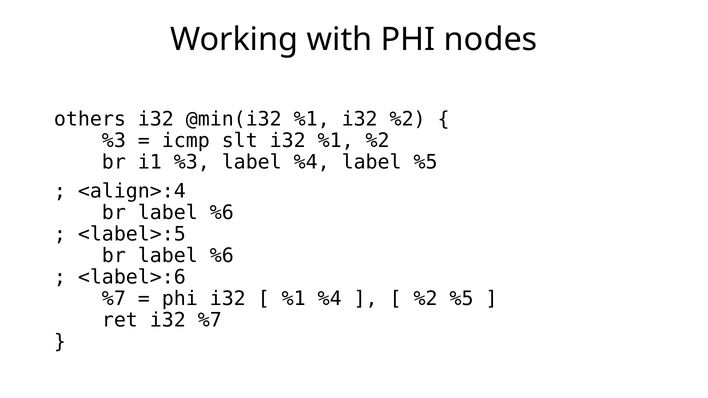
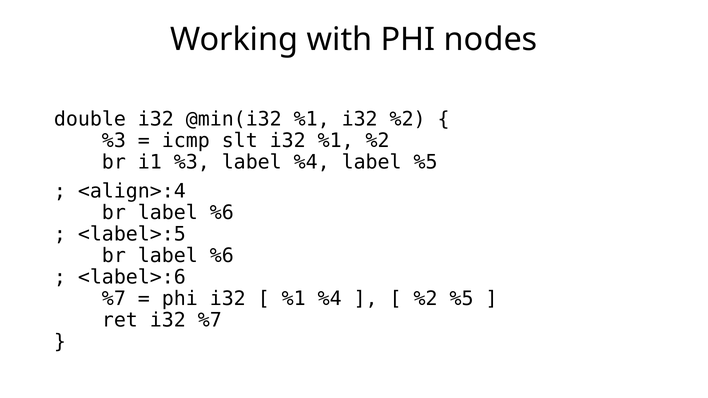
others: others -> double (90, 119)
